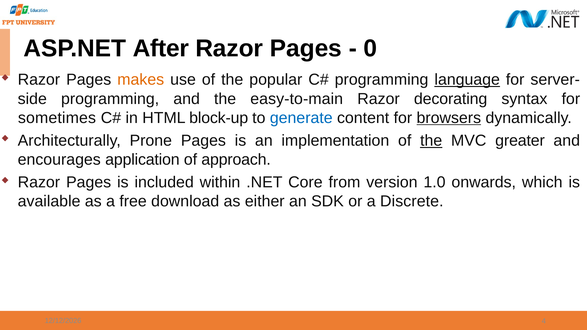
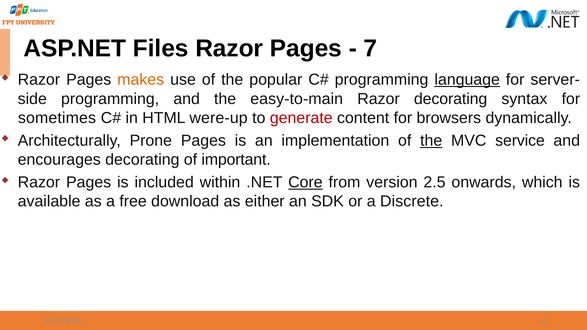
After: After -> Files (161, 48)
0: 0 -> 7 (370, 48)
block-up: block-up -> were-up (219, 118)
generate colour: blue -> red (301, 118)
browsers underline: present -> none (449, 118)
greater: greater -> service (520, 141)
encourages application: application -> decorating (142, 160)
approach: approach -> important (236, 160)
Core underline: none -> present (305, 182)
1.0: 1.0 -> 2.5 (434, 182)
